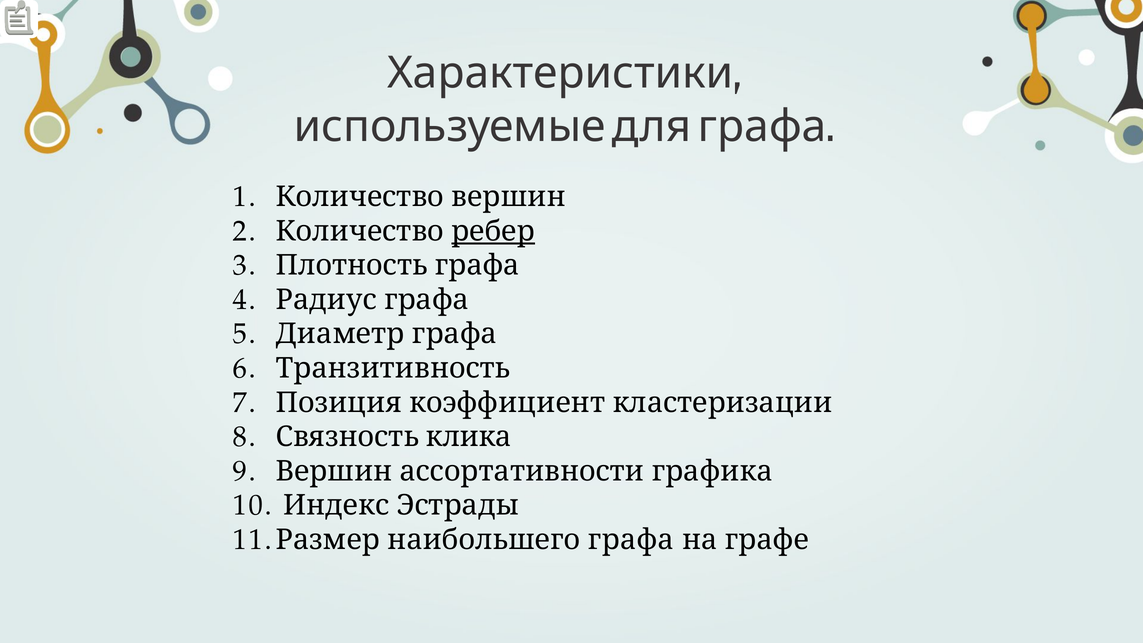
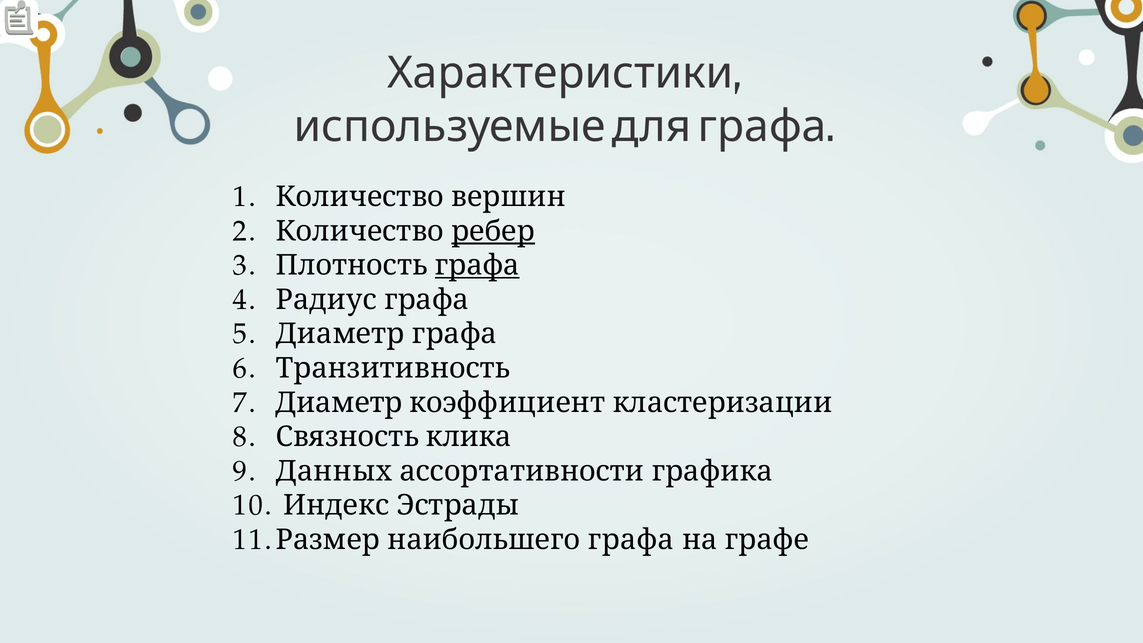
графа underline: none -> present (477, 265)
Позиция: Позиция -> Диаметр (339, 403)
Вершин: Вершин -> Данных (334, 471)
